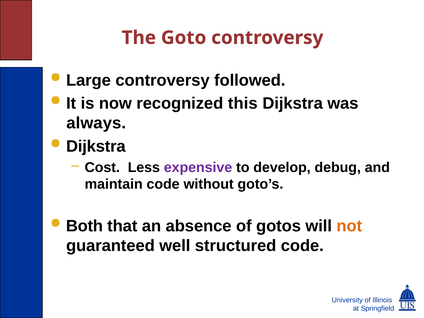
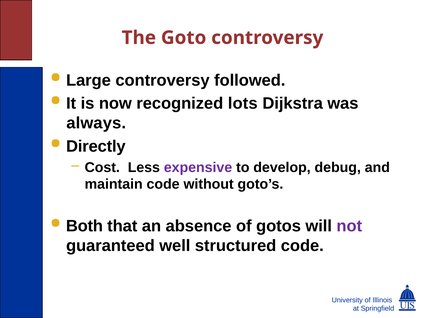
this: this -> lots (243, 103)
Dijkstra: Dijkstra -> Directly (96, 146)
not colour: orange -> purple (349, 226)
